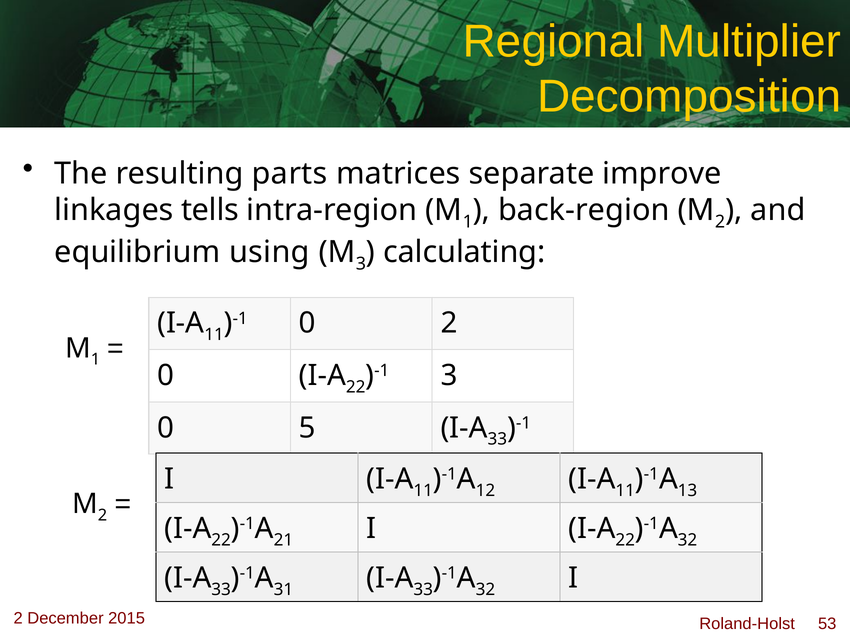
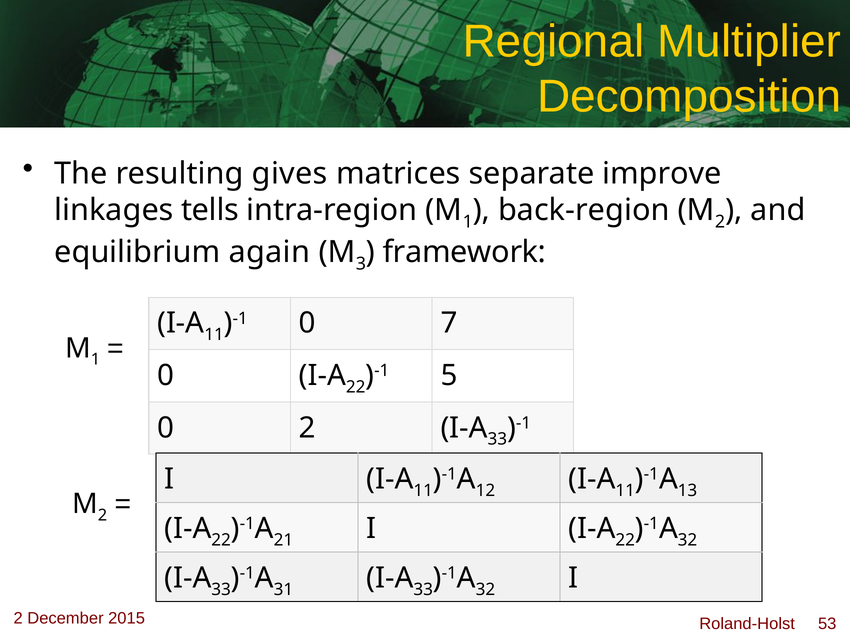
parts: parts -> gives (290, 174)
using: using -> again (269, 252)
calculating: calculating -> framework (464, 252)
0 2: 2 -> 7 (449, 323)
3: 3 -> 5 (449, 376)
0 5: 5 -> 2 (307, 428)
